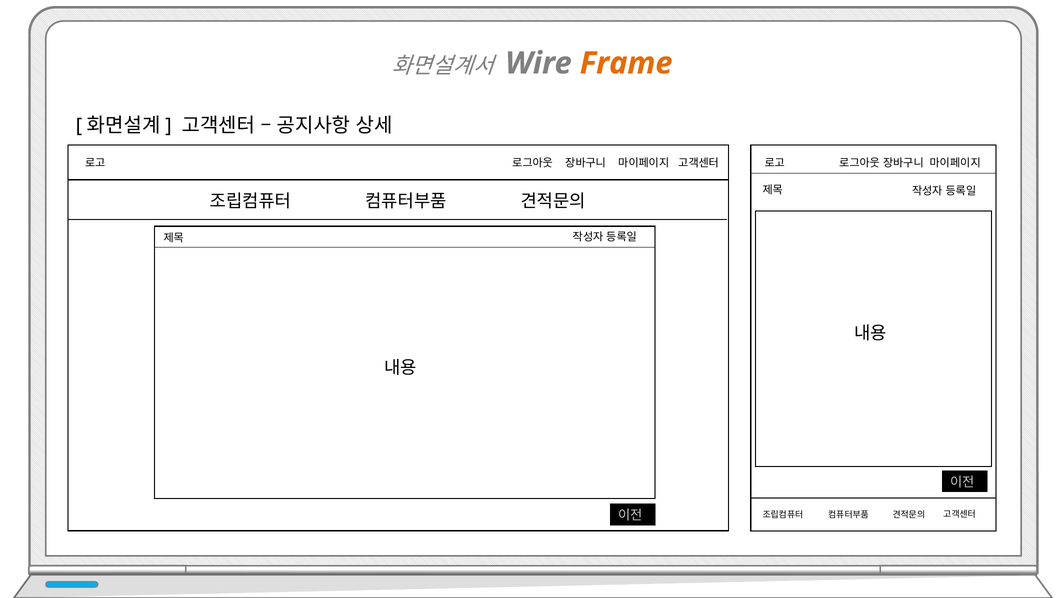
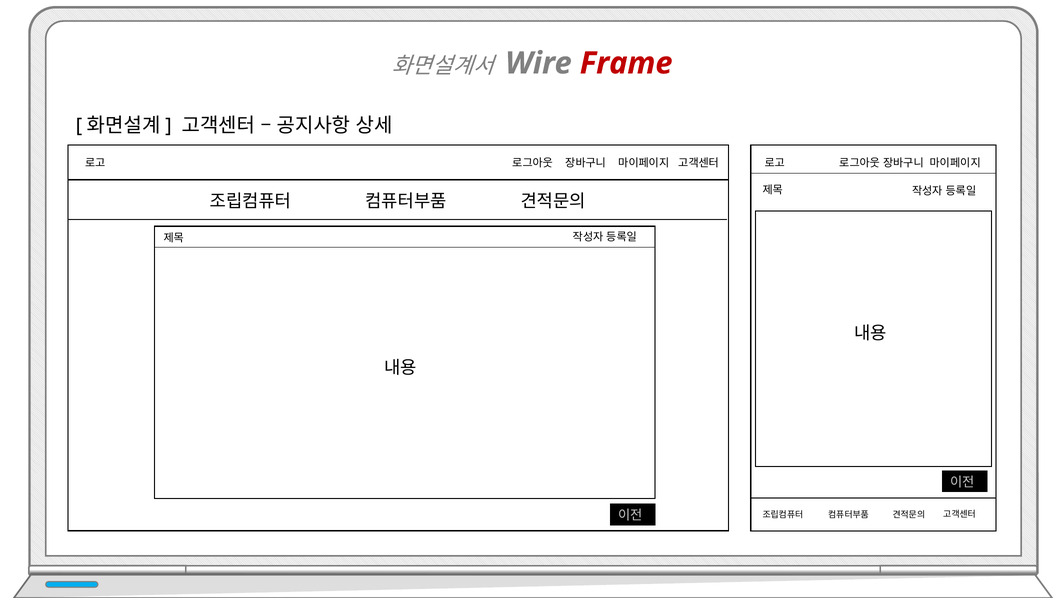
Frame colour: orange -> red (626, 63)
